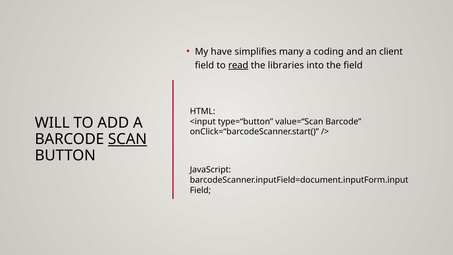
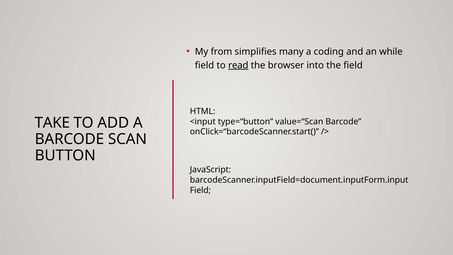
have: have -> from (221, 52)
client: client -> while (391, 52)
libraries: libraries -> browser (286, 65)
WILL: WILL -> TAKE (52, 123)
SCAN underline: present -> none (127, 139)
